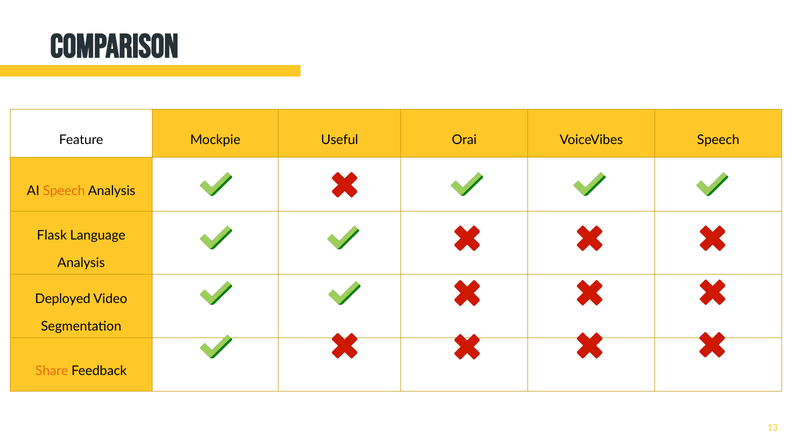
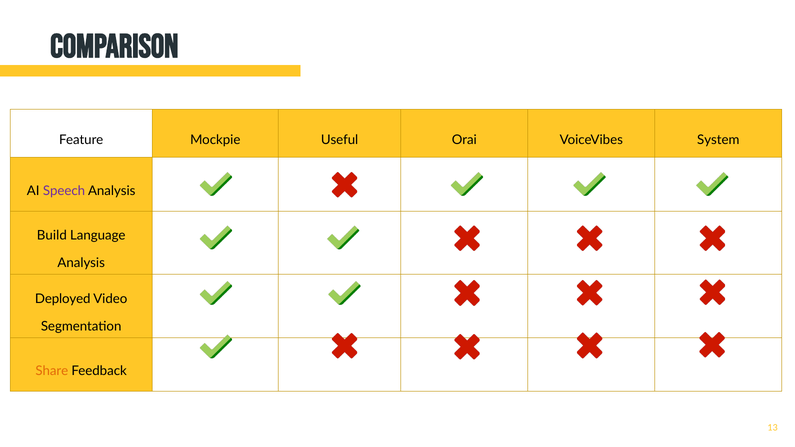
VoiceVibes Speech: Speech -> System (718, 140)
Speech colour: orange -> purple (64, 191)
Flask: Flask -> Build (52, 236)
